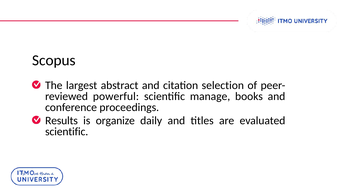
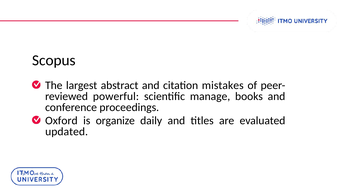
selection: selection -> mistakes (223, 86)
Results: Results -> Oxford (61, 121)
scientific: scientific -> updated (67, 132)
